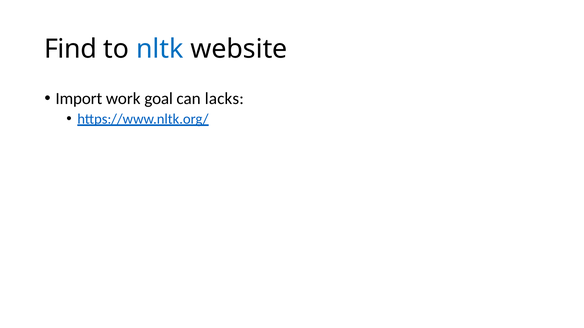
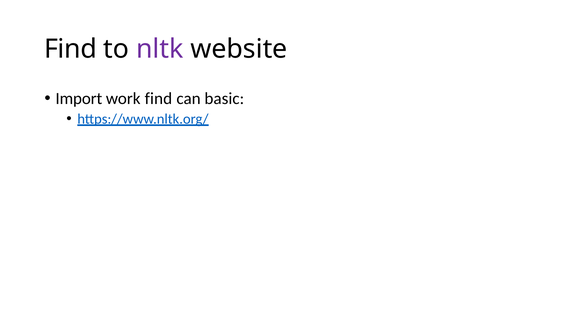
nltk colour: blue -> purple (160, 49)
work goal: goal -> find (158, 99)
lacks: lacks -> basic (224, 99)
